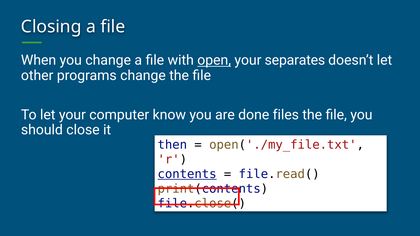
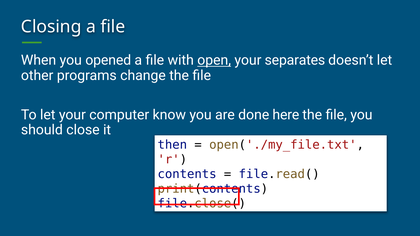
you change: change -> opened (108, 60)
files: files -> here (286, 115)
contents underline: present -> none (187, 174)
